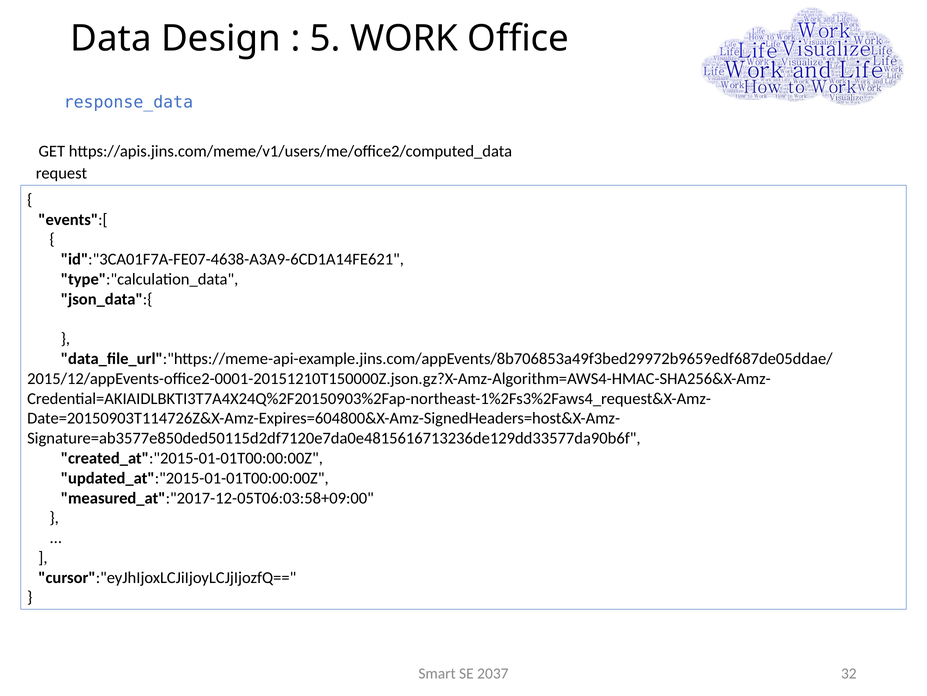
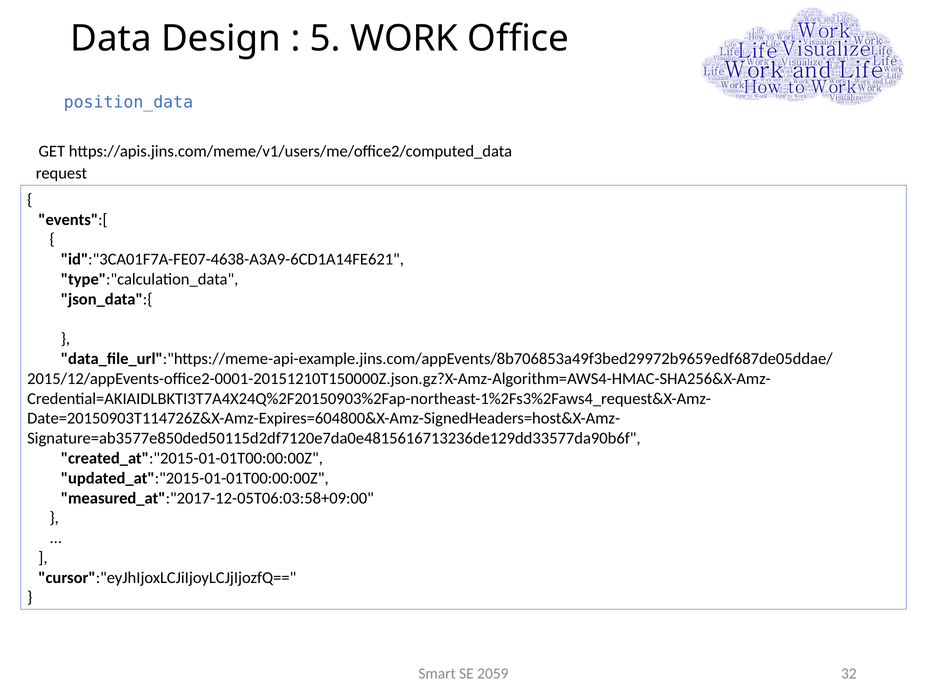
response_data: response_data -> position_data (128, 102)
2037: 2037 -> 2059 (493, 673)
